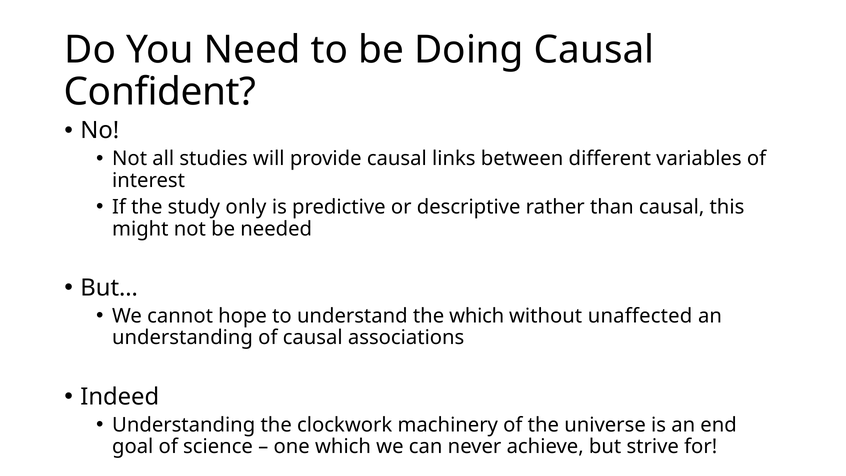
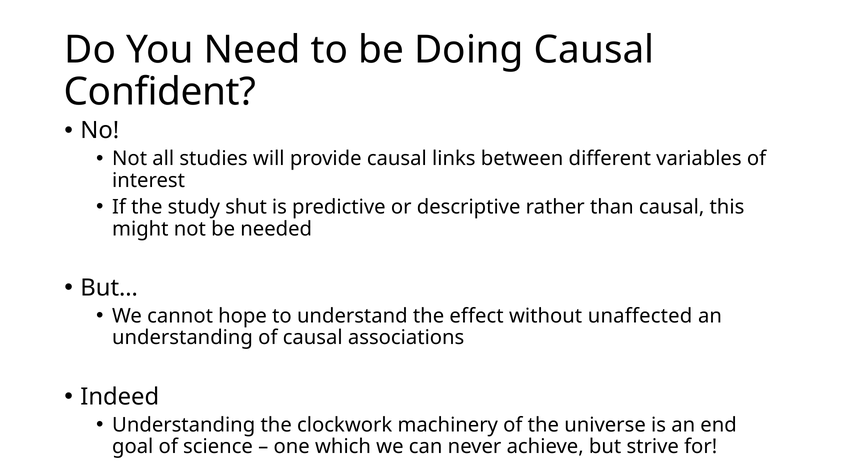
only: only -> shut (246, 207)
the which: which -> effect (477, 316)
